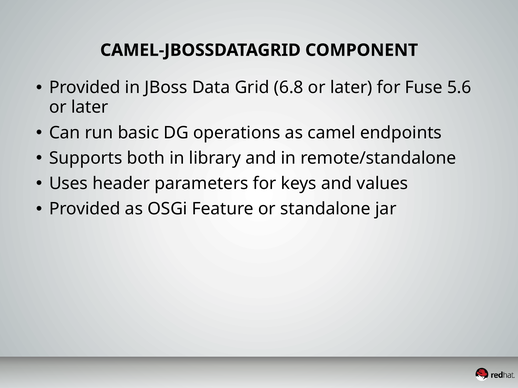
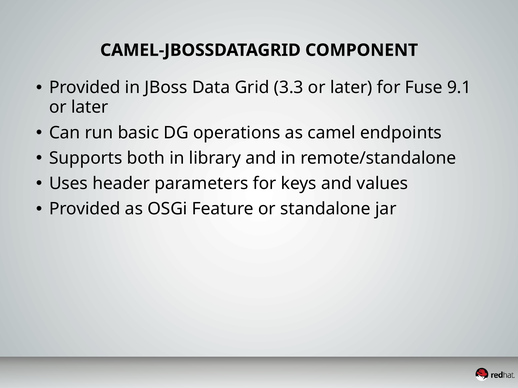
6.8: 6.8 -> 3.3 (289, 88)
5.6: 5.6 -> 9.1 (459, 88)
